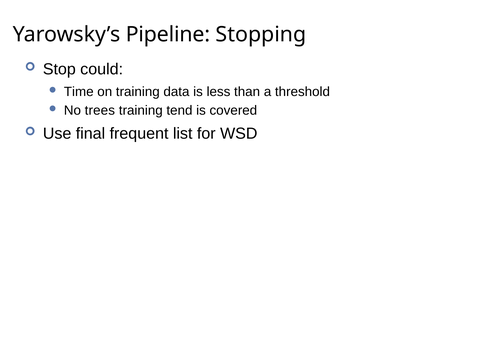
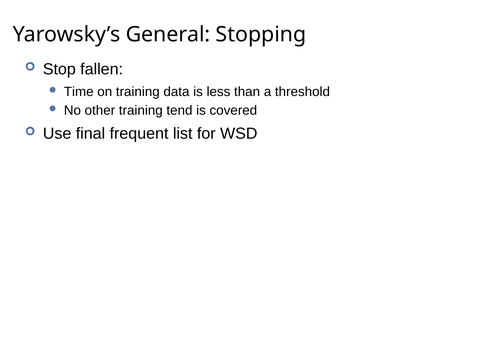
Pipeline: Pipeline -> General (168, 35)
could: could -> fallen (102, 69)
trees: trees -> other (100, 111)
